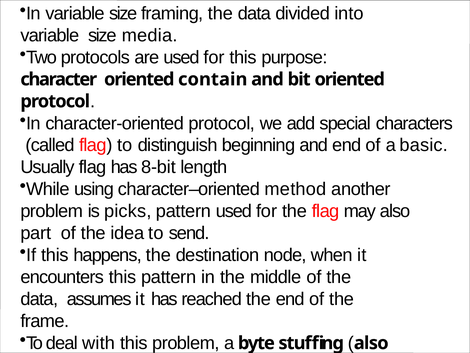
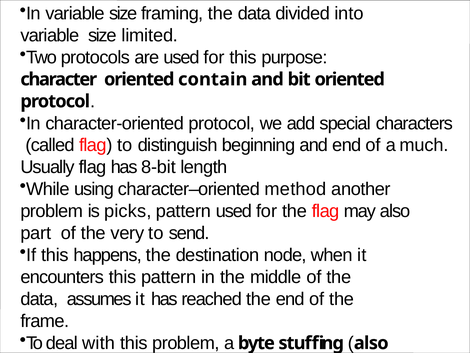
media: media -> limited (150, 35)
basic: basic -> much (424, 145)
idea: idea -> very (127, 233)
